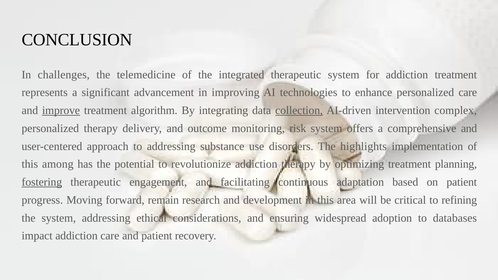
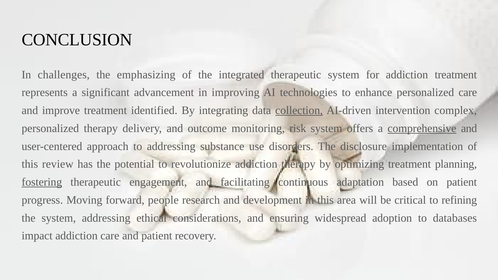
telemedicine: telemedicine -> emphasizing (146, 75)
improve underline: present -> none (61, 110)
algorithm: algorithm -> identified (154, 110)
comprehensive underline: none -> present (422, 128)
highlights: highlights -> disclosure (364, 146)
among: among -> review (58, 164)
remain: remain -> people (163, 200)
